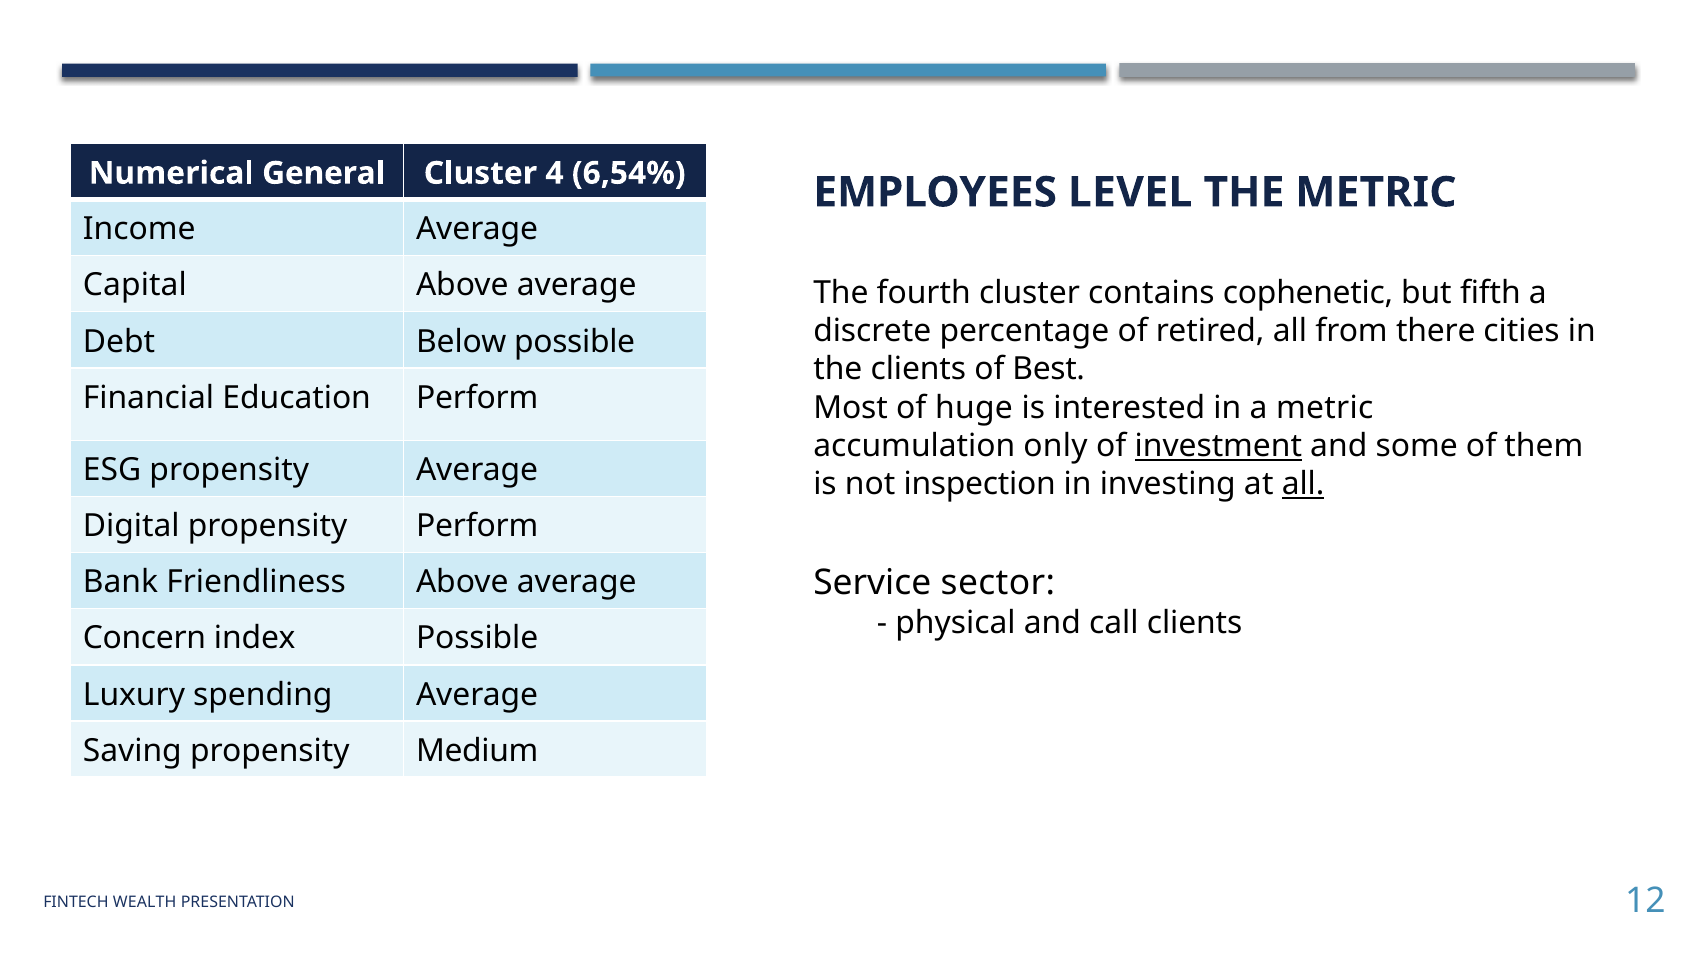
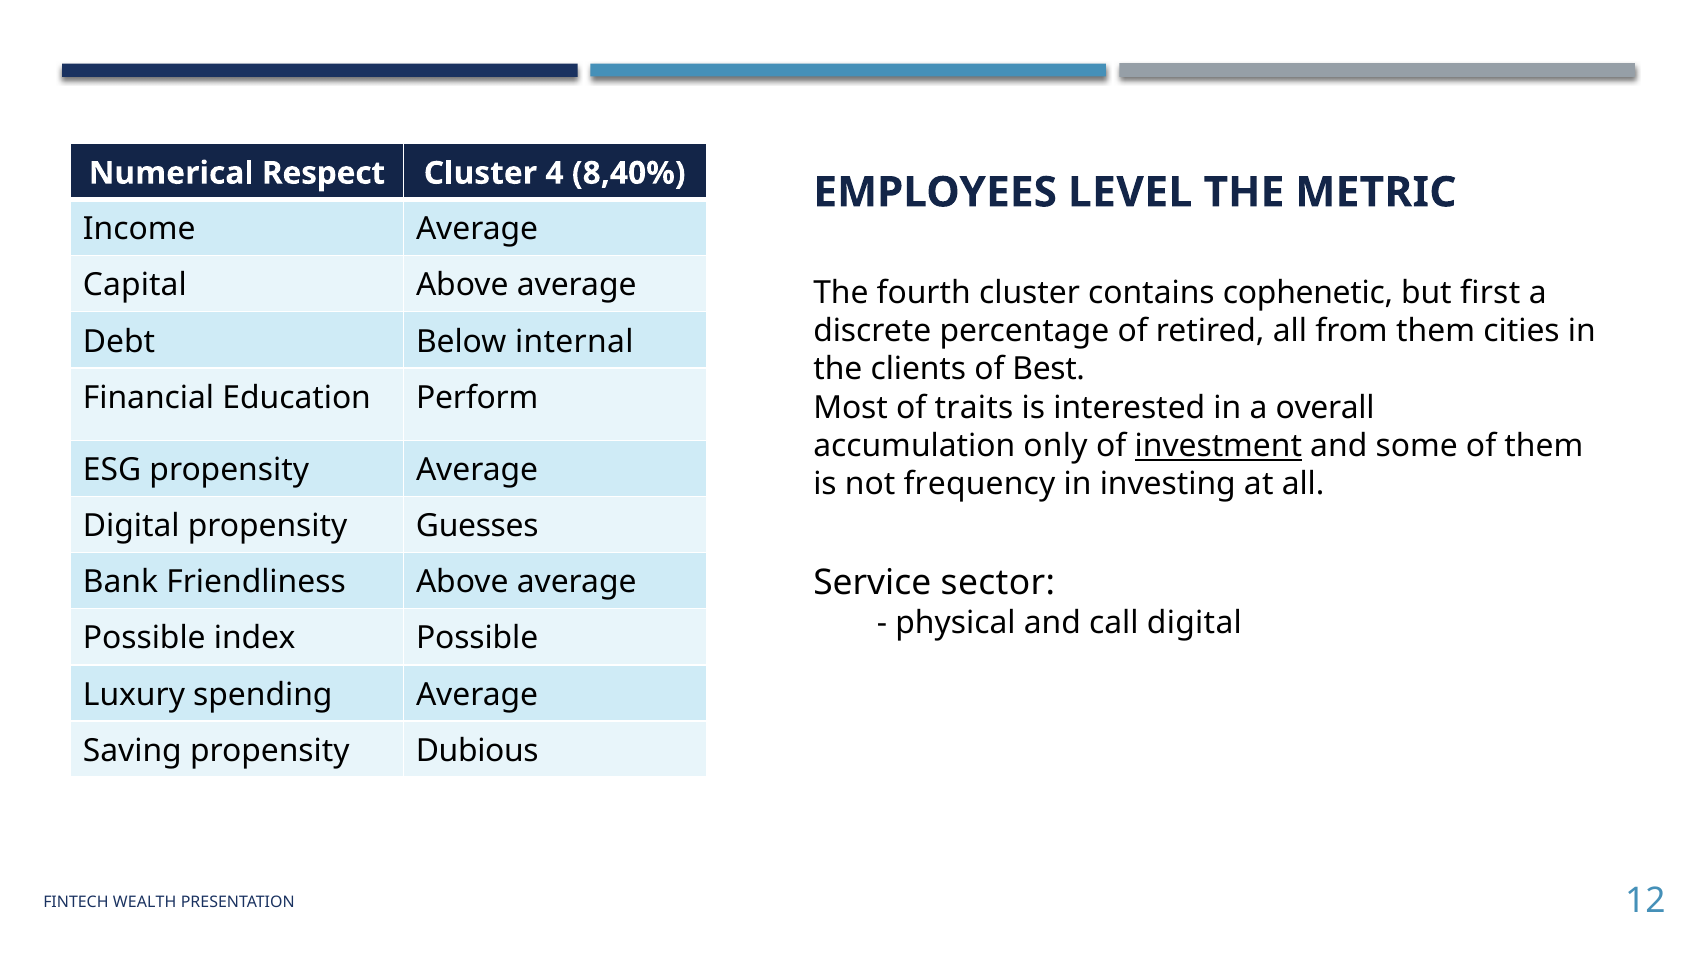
General: General -> Respect (324, 173)
6,54%: 6,54% -> 8,40% (629, 173)
fifth: fifth -> first (1490, 293)
from there: there -> them (1436, 331)
Below possible: possible -> internal (574, 341)
huge: huge -> traits (974, 407)
a metric: metric -> overall (1325, 407)
inspection: inspection -> frequency (979, 484)
all underline: present -> none (1303, 484)
propensity Perform: Perform -> Guesses (477, 526)
call clients: clients -> digital (1194, 623)
Concern: Concern -> Possible (144, 638)
Medium: Medium -> Dubious (477, 750)
